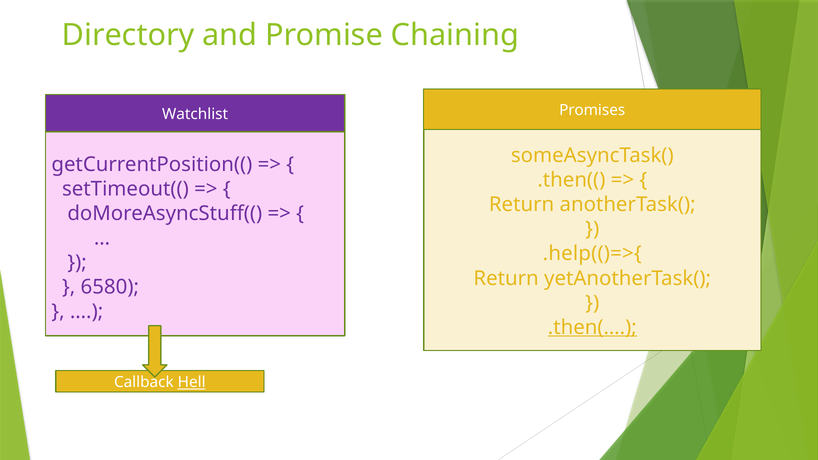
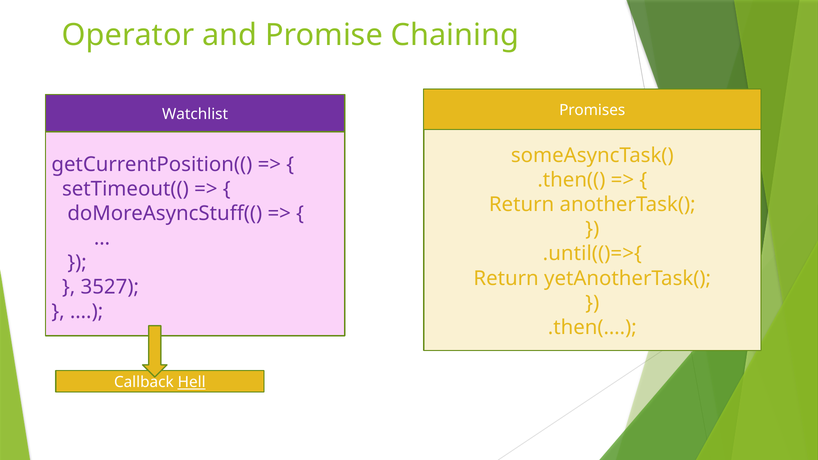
Directory: Directory -> Operator (128, 35)
.help(()=>{: .help(()=>{ -> .until(()=>{ (592, 254)
6580: 6580 -> 3527 (110, 287)
.then(… underline: present -> none (592, 327)
